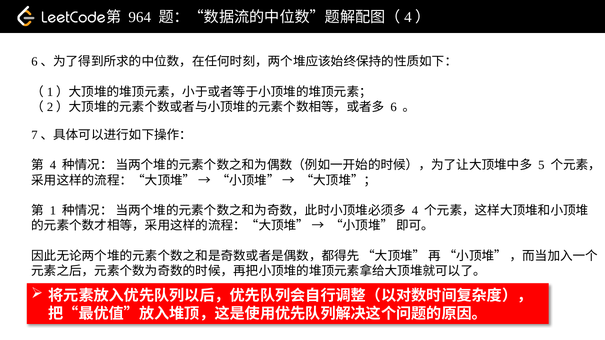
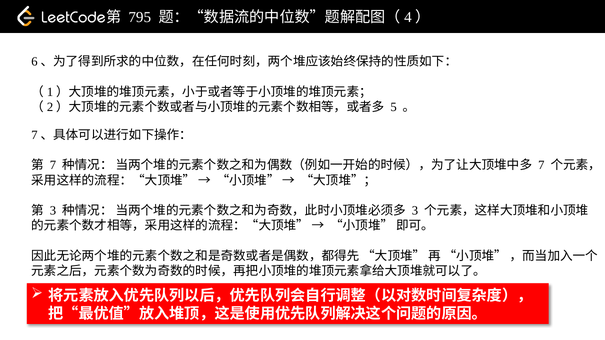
964: 964 -> 795 (140, 17)
6: 6 -> 5 (394, 107)
4: 4 -> 7 (53, 165)
5: 5 -> 7 (541, 165)
1: 1 -> 3 (53, 211)
4: 4 -> 3 (415, 211)
